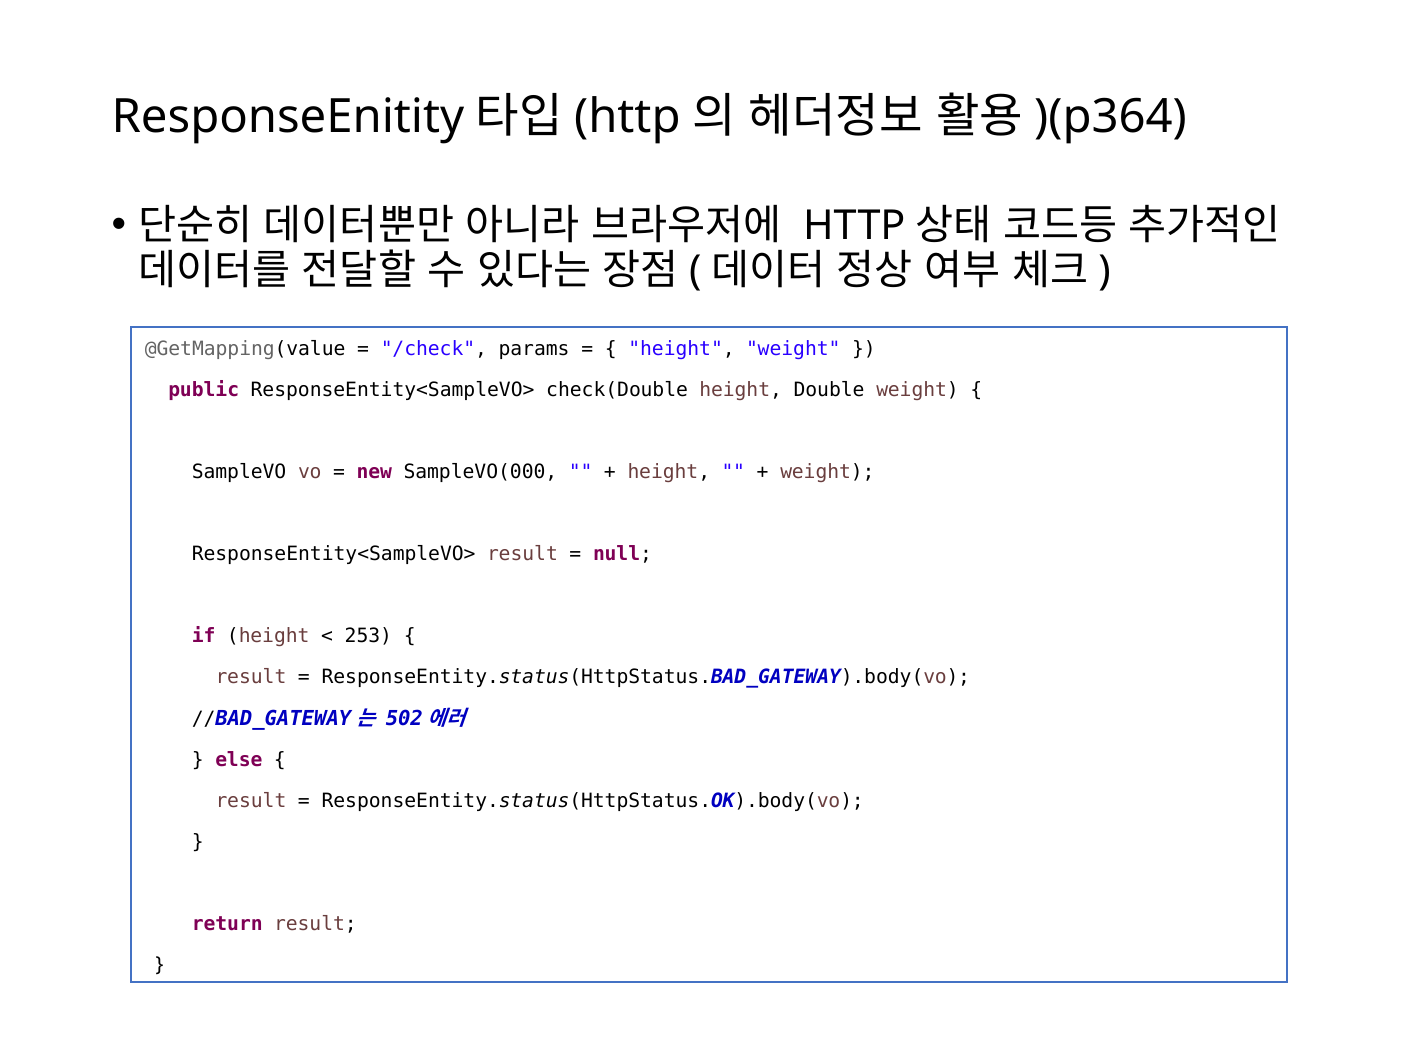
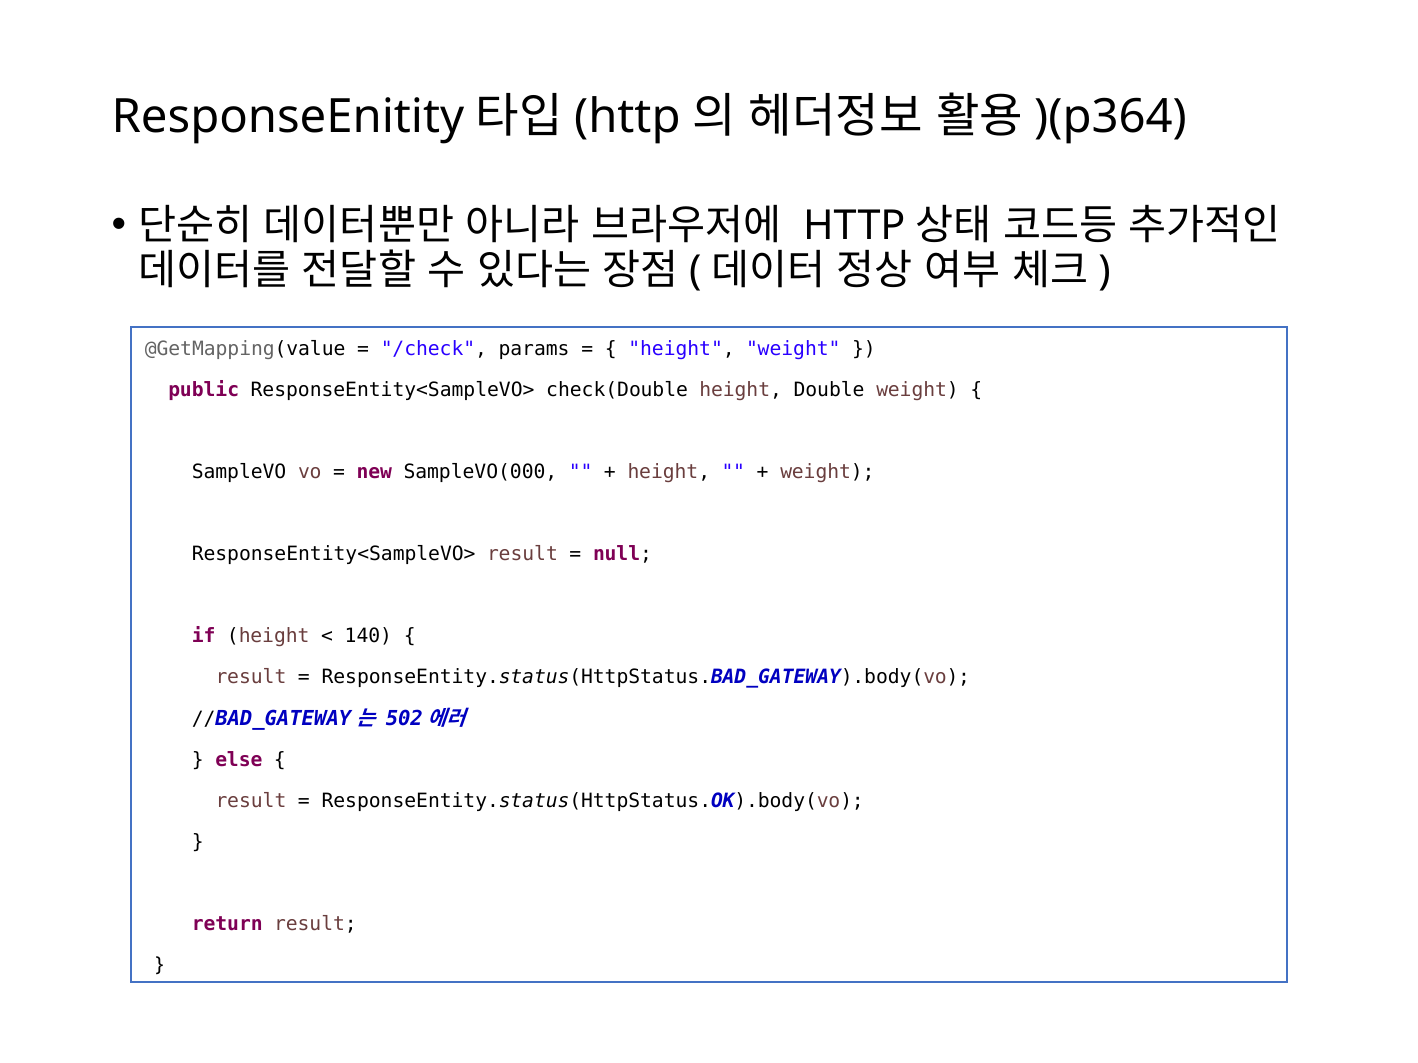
253: 253 -> 140 (368, 636)
